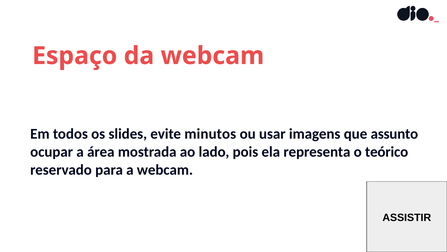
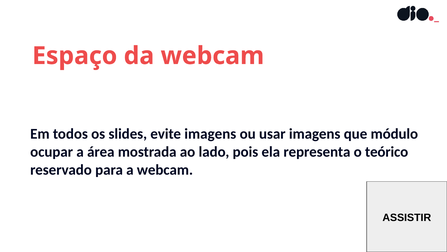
evite minutos: minutos -> imagens (210, 134)
assunto: assunto -> módulo (394, 134)
